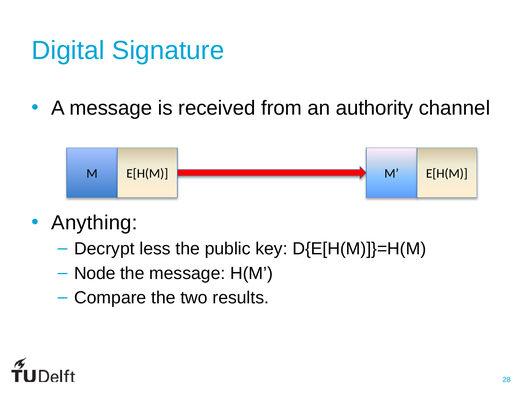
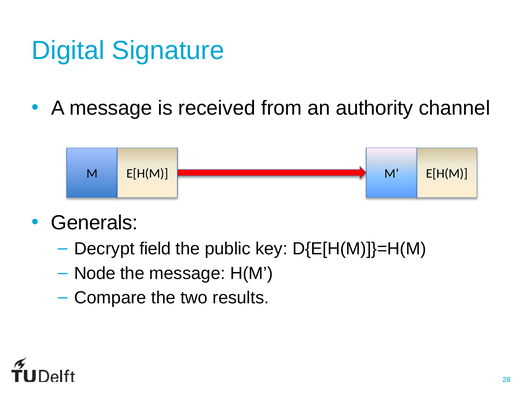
Anything: Anything -> Generals (94, 223)
less: less -> field (155, 249)
